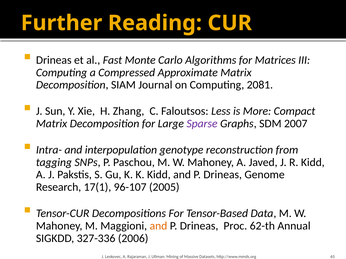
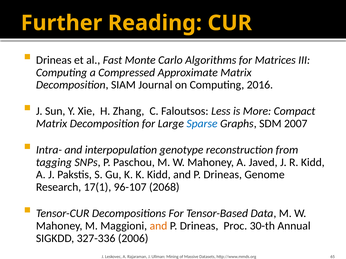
2081: 2081 -> 2016 (260, 85)
Sparse colour: purple -> blue (202, 124)
2005: 2005 -> 2068 (164, 187)
62-th: 62-th -> 30-th (262, 226)
